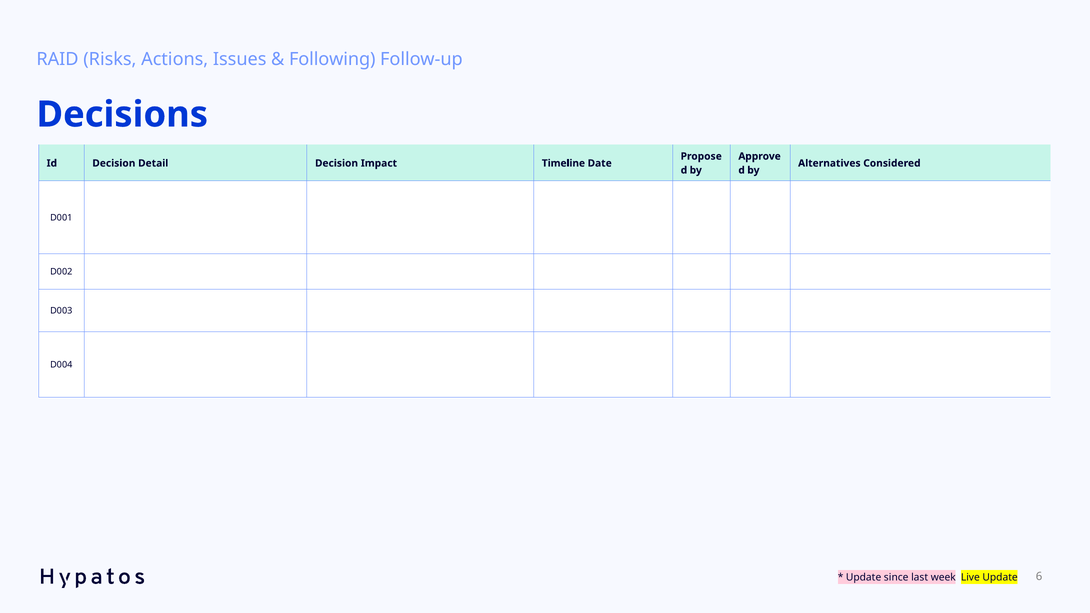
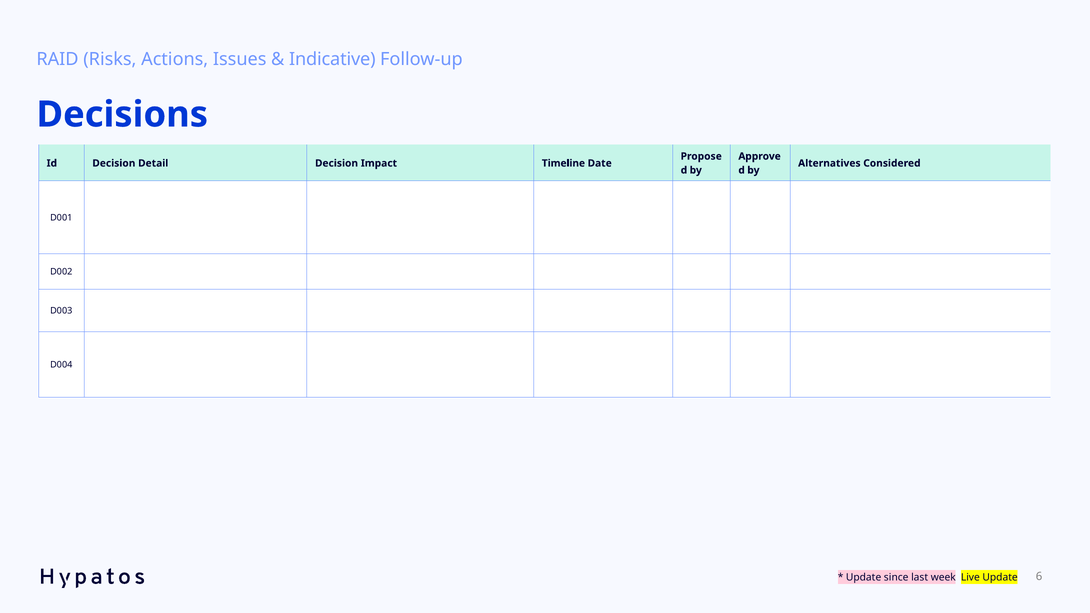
Following: Following -> Indicative (332, 59)
